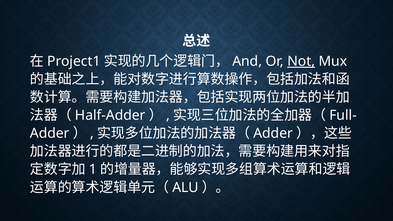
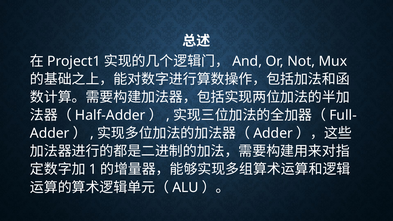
Not underline: present -> none (301, 61)
